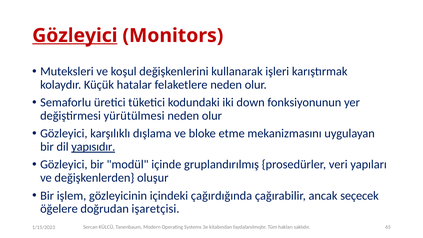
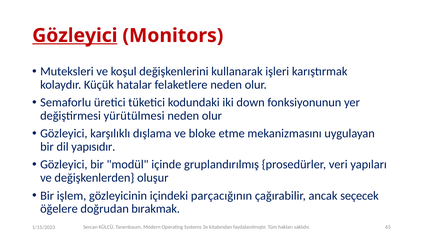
yapısıdır underline: present -> none (93, 147)
çağırdığında: çağırdığında -> parçacığının (221, 196)
işaretçisi: işaretçisi -> bırakmak (156, 209)
